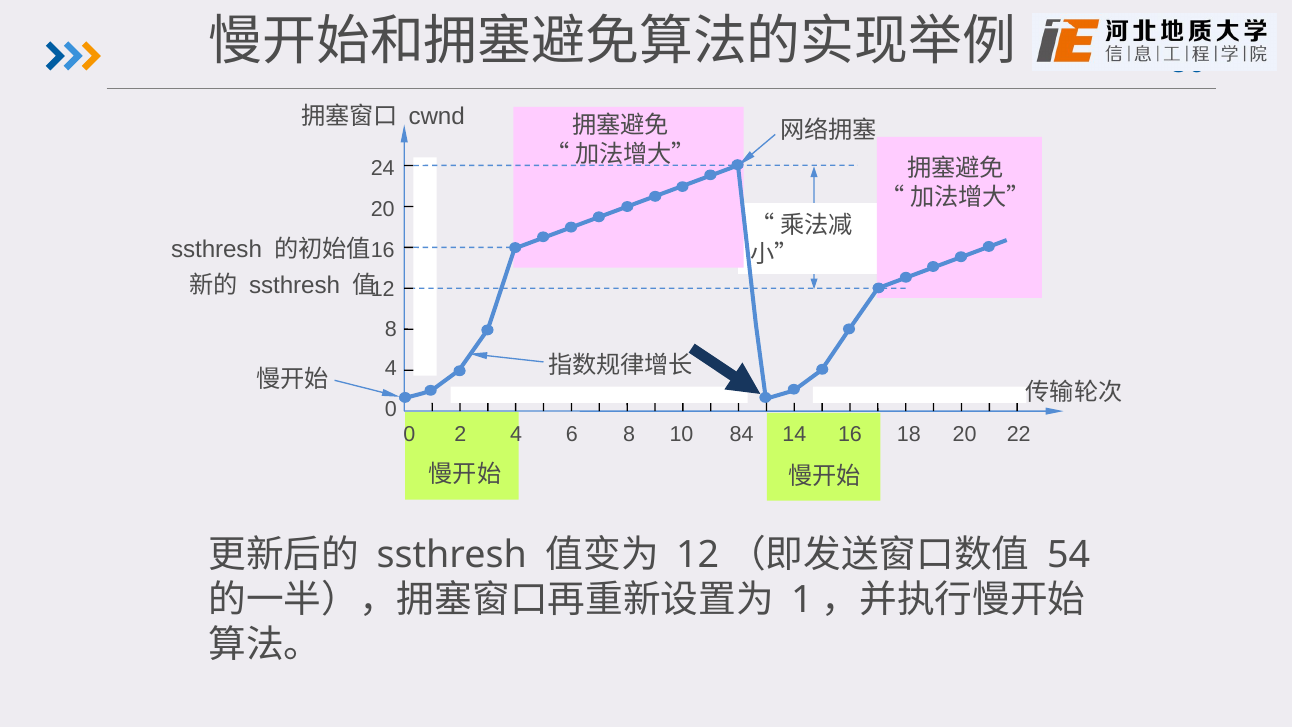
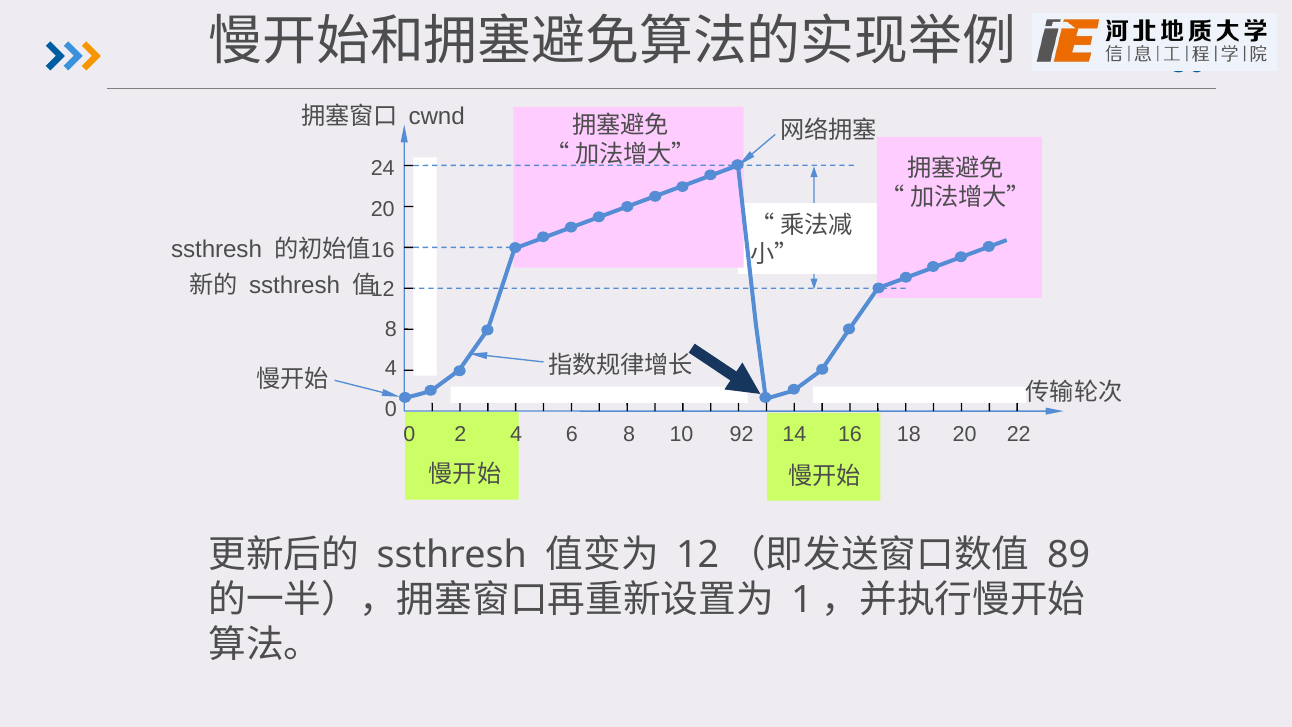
84: 84 -> 92 (742, 434)
54: 54 -> 89 (1069, 555)
